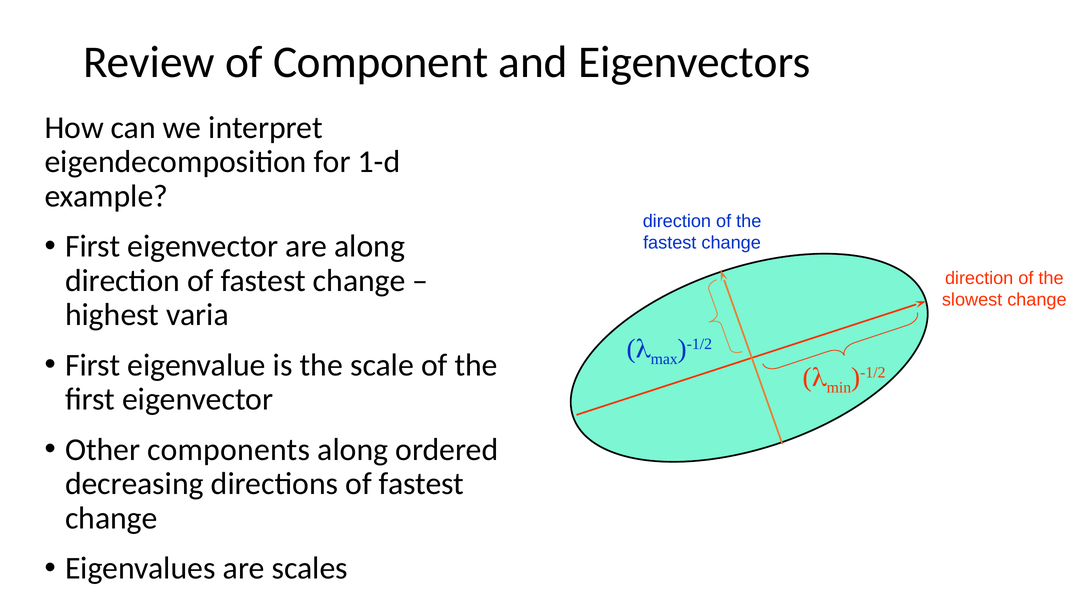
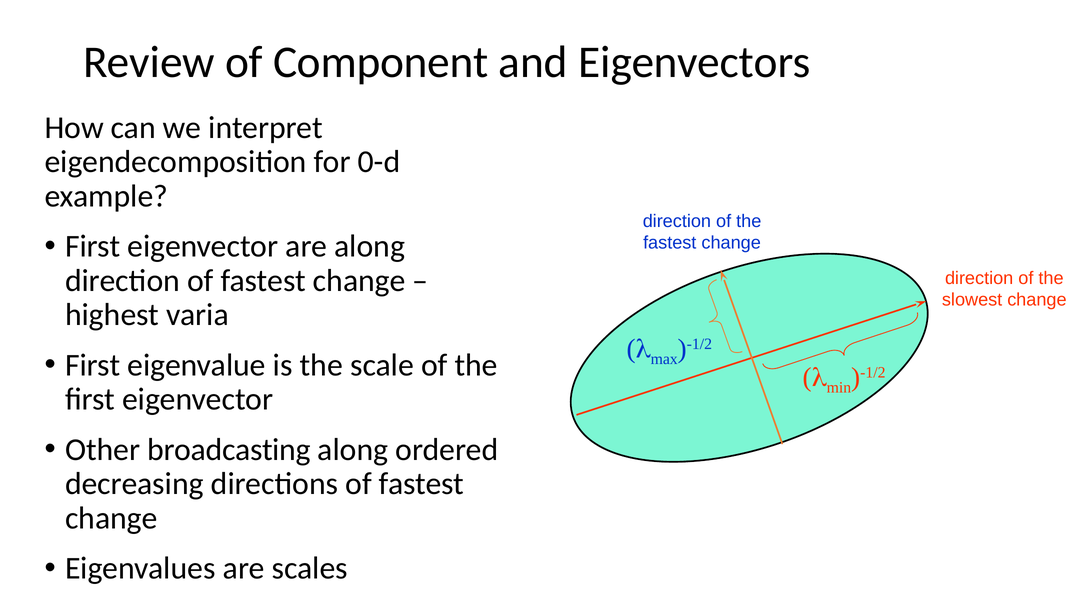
1-d: 1-d -> 0-d (379, 162)
components: components -> broadcasting (229, 450)
